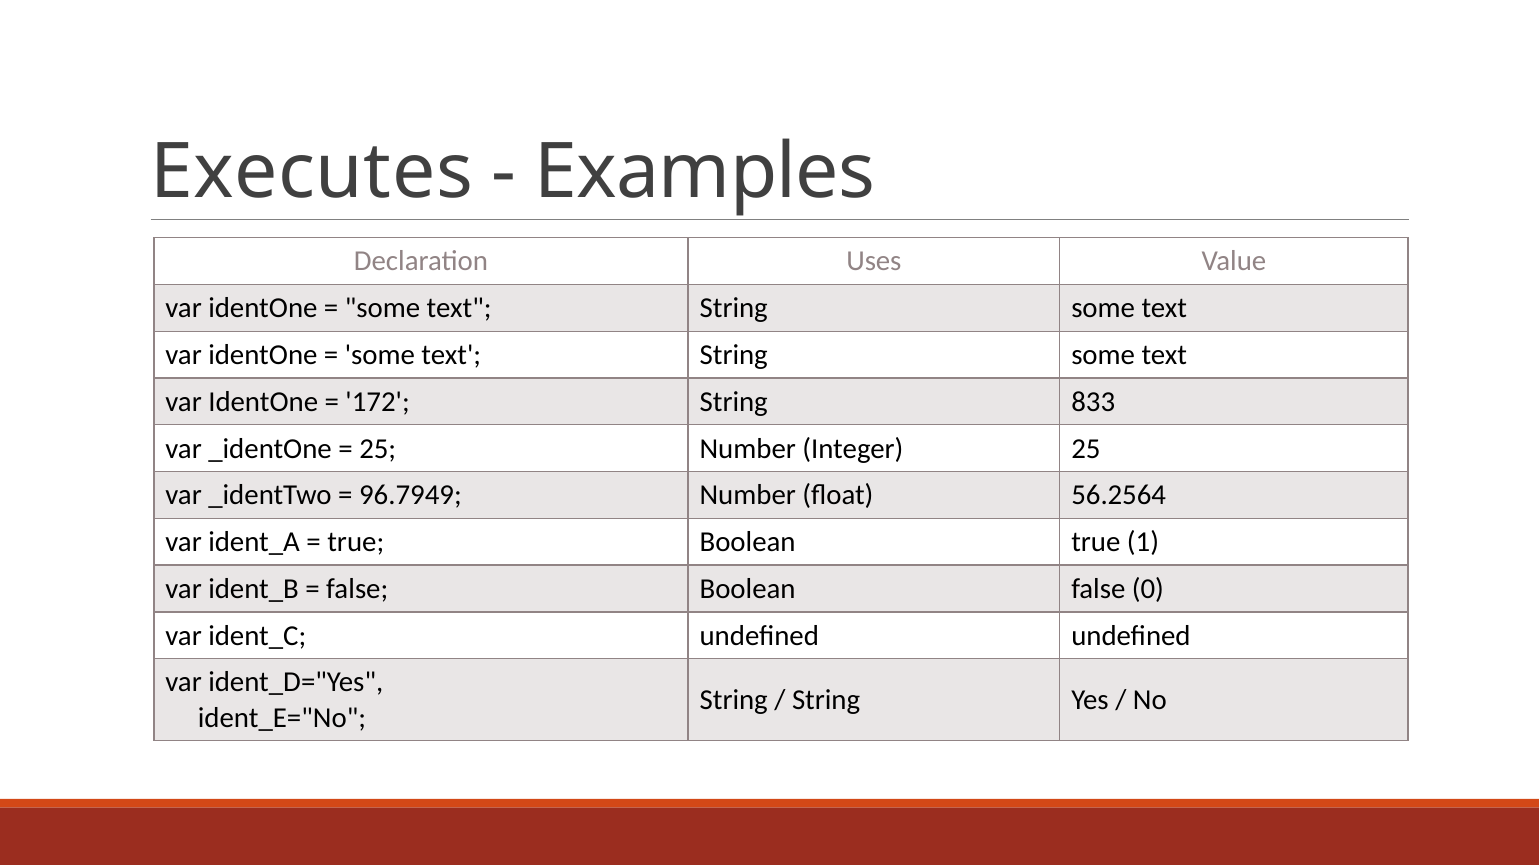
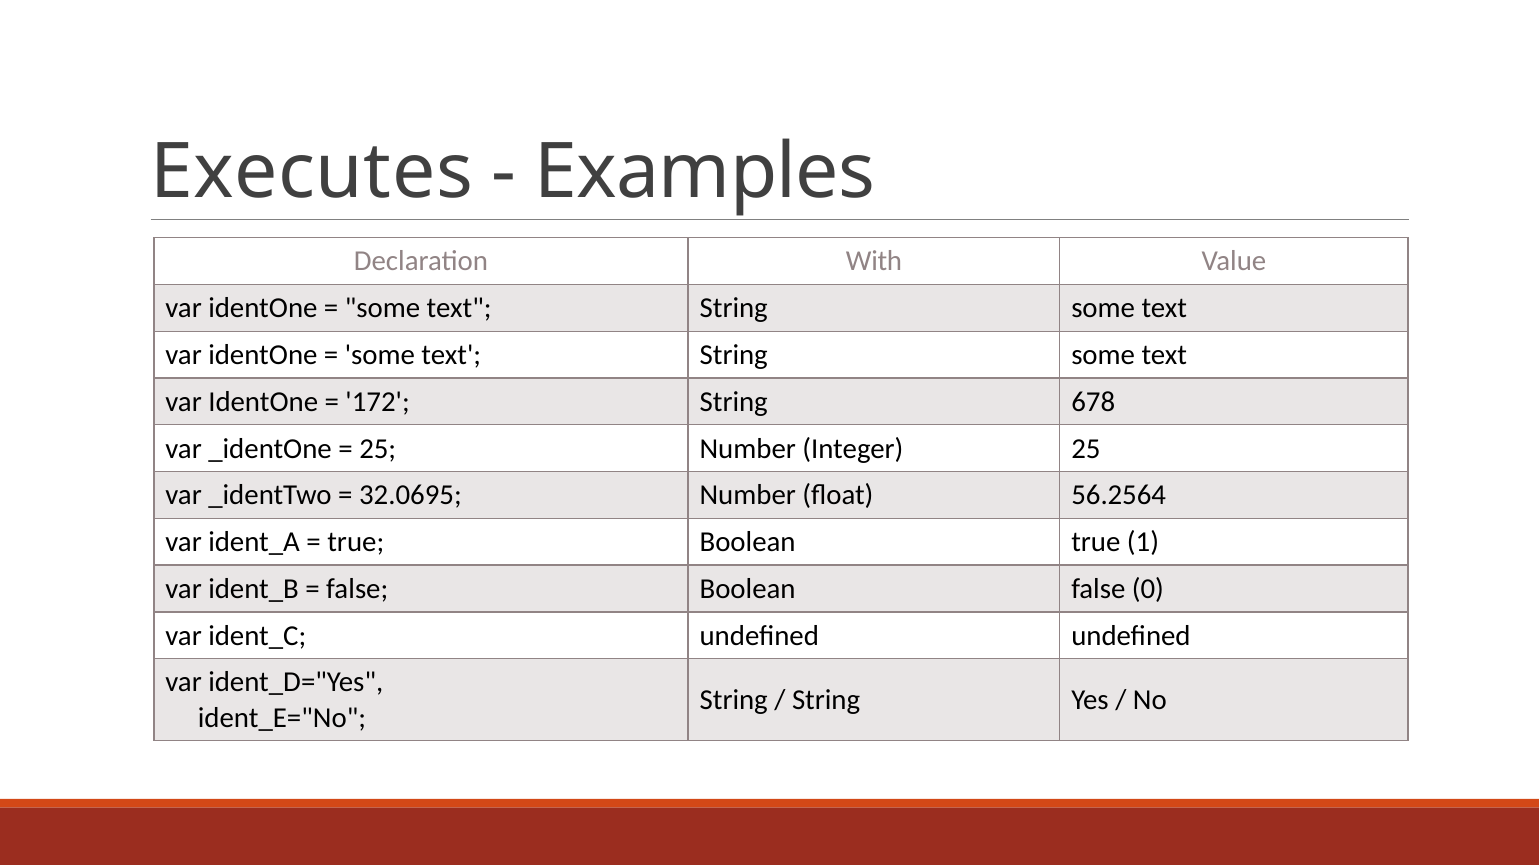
Uses: Uses -> With (874, 262)
833: 833 -> 678 (1093, 402)
96.7949: 96.7949 -> 32.0695 (410, 496)
